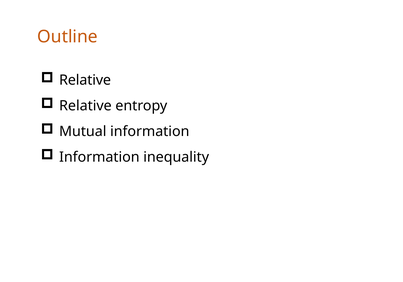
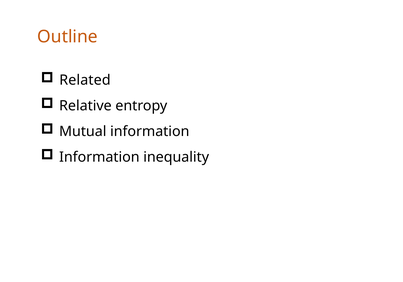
Relative: Relative -> Related (85, 80)
